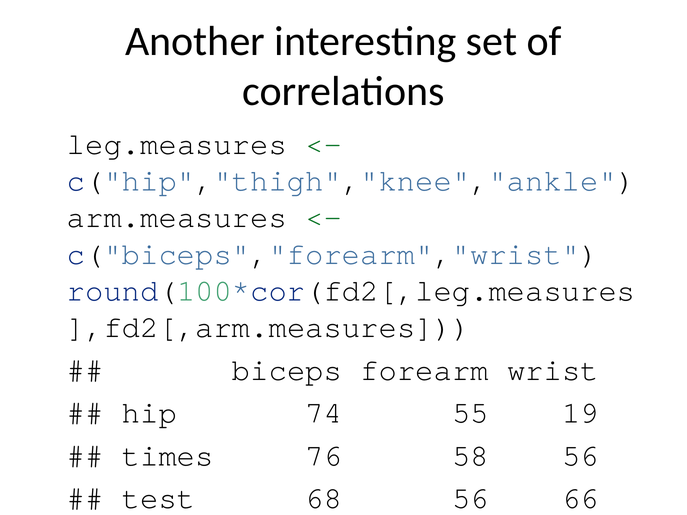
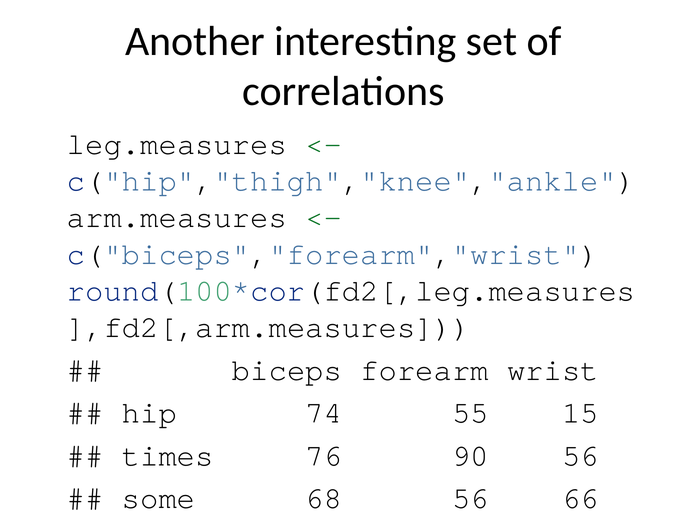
19: 19 -> 15 (580, 413)
58: 58 -> 90 (470, 456)
test: test -> some (159, 498)
